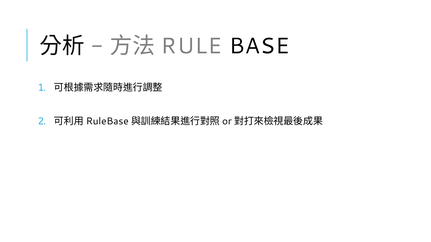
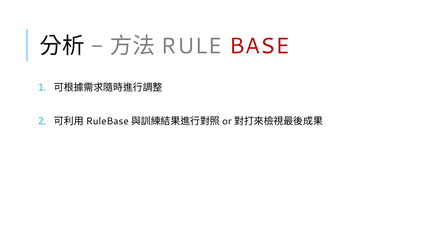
BASE colour: black -> red (259, 46)
